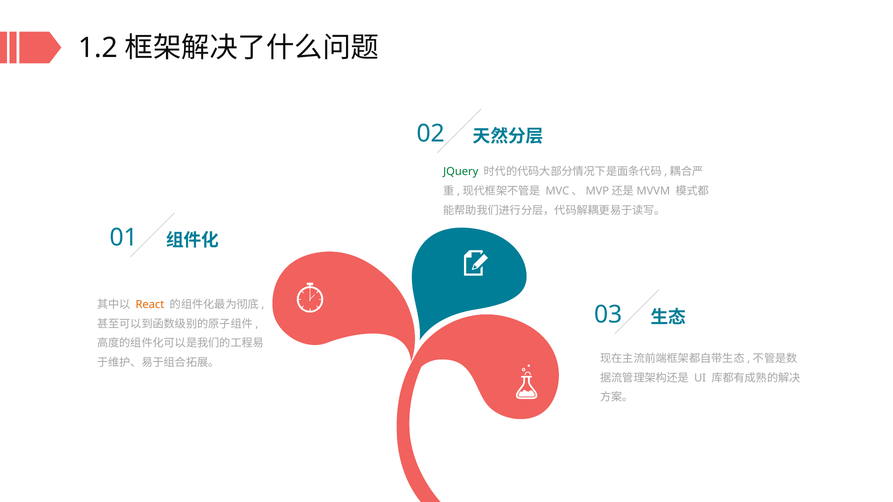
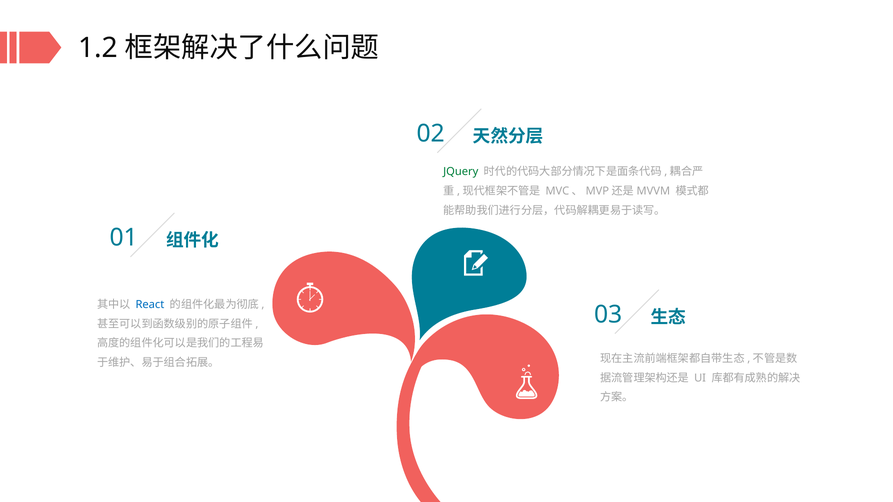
React colour: orange -> blue (150, 305)
